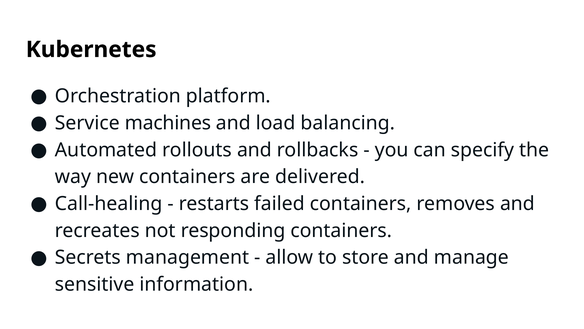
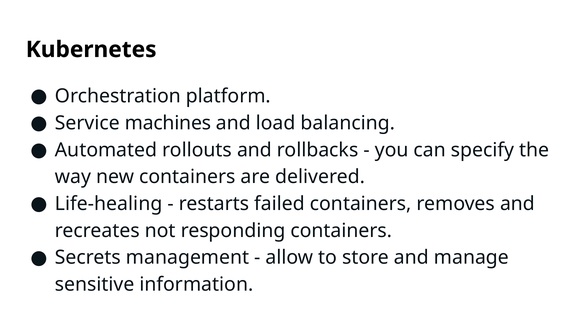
Call-healing: Call-healing -> Life-healing (109, 203)
